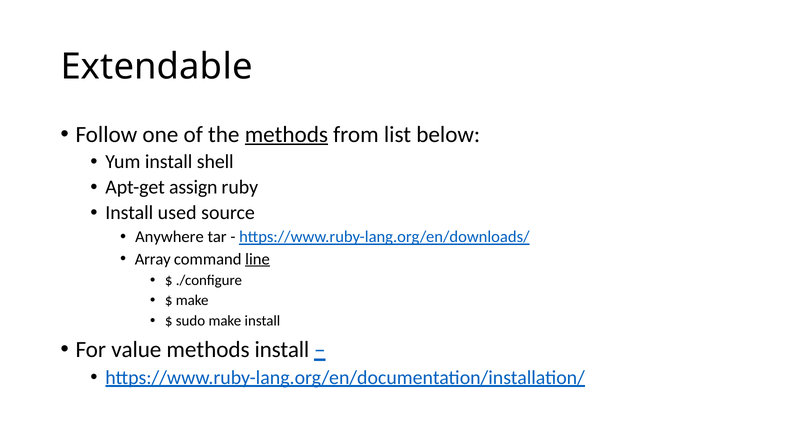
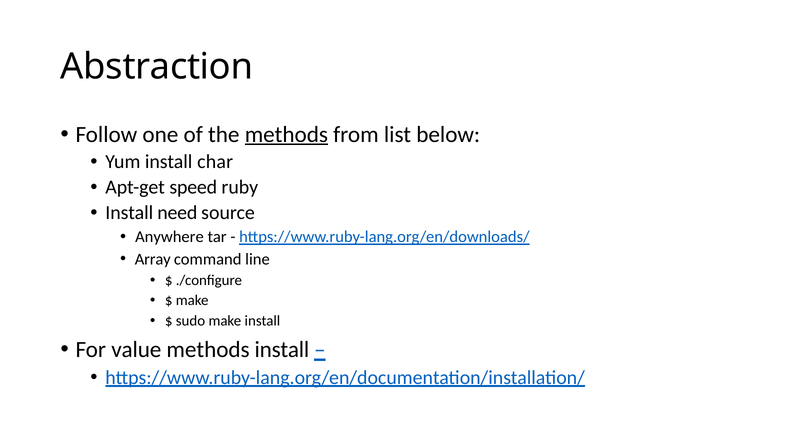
Extendable: Extendable -> Abstraction (157, 67)
shell: shell -> char (215, 162)
assign: assign -> speed (193, 187)
used: used -> need (177, 213)
line underline: present -> none (258, 259)
